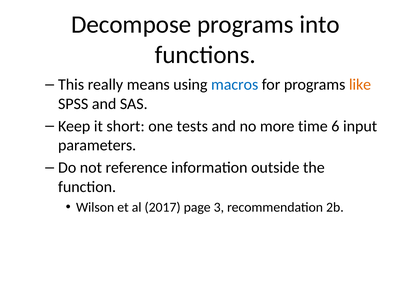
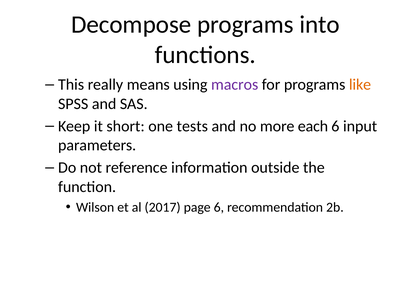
macros colour: blue -> purple (235, 85)
time: time -> each (313, 126)
page 3: 3 -> 6 (219, 207)
